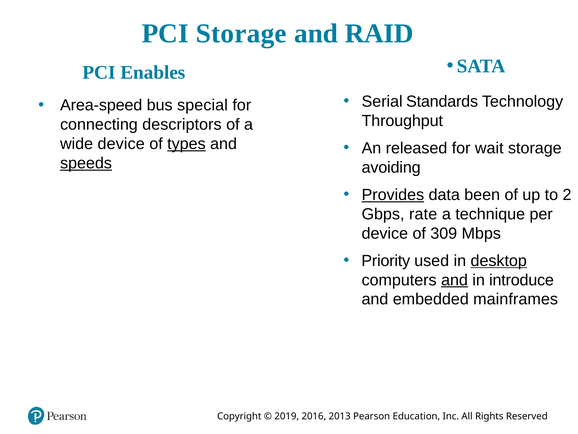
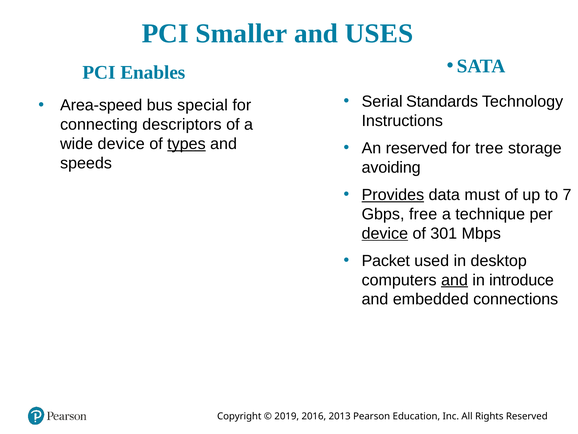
PCI Storage: Storage -> Smaller (241, 33)
RAID: RAID -> USES (379, 33)
Throughput: Throughput -> Instructions (402, 121)
An released: released -> reserved (417, 148)
wait: wait -> tree (489, 148)
speeds underline: present -> none (86, 163)
been: been -> must (482, 195)
2: 2 -> 7 (567, 195)
rate: rate -> free (423, 214)
device underline: none -> present (385, 233)
309: 309 -> 301 (444, 233)
Priority: Priority -> Packet (386, 260)
desktop underline: present -> none (499, 260)
mainframes: mainframes -> connections (516, 299)
